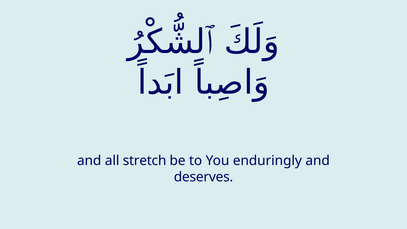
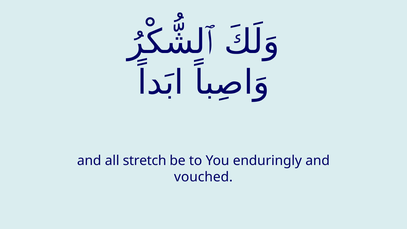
deserves: deserves -> vouched (203, 177)
